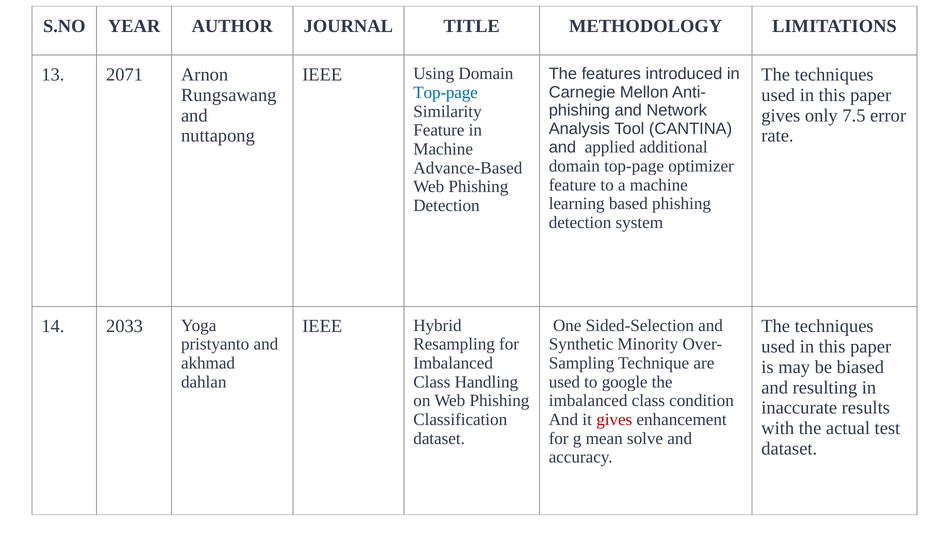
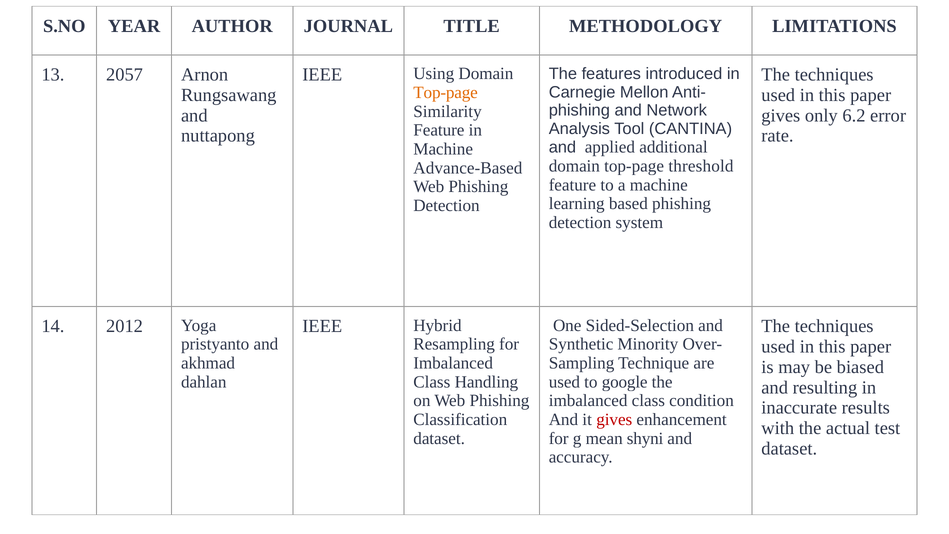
2071: 2071 -> 2057 (125, 75)
Top-page colour: blue -> orange (446, 93)
7.5: 7.5 -> 6.2 (854, 115)
optimizer: optimizer -> threshold (701, 166)
2033: 2033 -> 2012 (125, 326)
solve: solve -> shyni (645, 438)
